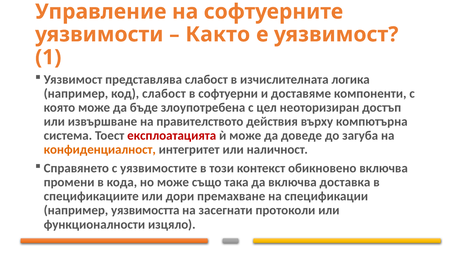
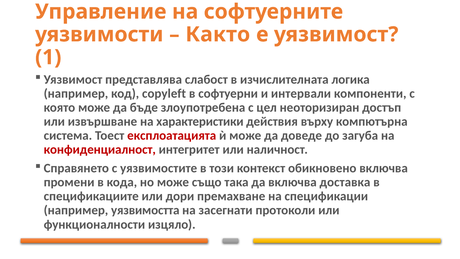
код слабост: слабост -> copyleft (164, 93)
доставяме: доставяме -> интервали (301, 93)
правителството: правителството -> характеристики (200, 121)
конфиденциалност colour: orange -> red (100, 149)
